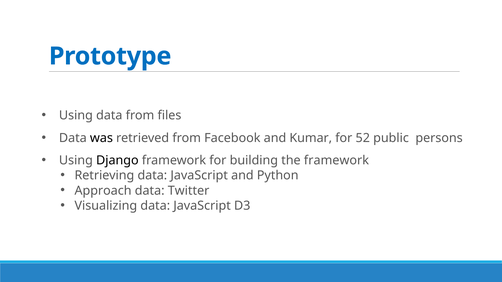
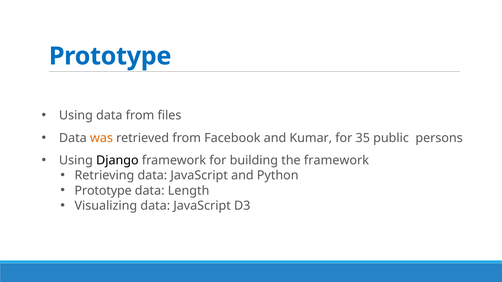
was colour: black -> orange (101, 138)
52: 52 -> 35 (363, 138)
Approach: Approach -> Prototype (103, 191)
Twitter: Twitter -> Length (189, 191)
